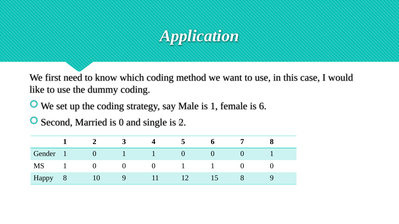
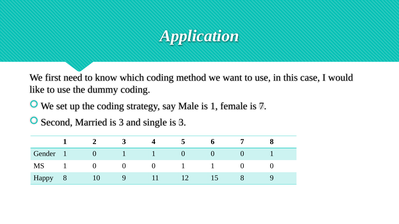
is 6: 6 -> 7 (263, 106)
Married is 0: 0 -> 3 (121, 123)
single is 2: 2 -> 3 (182, 123)
